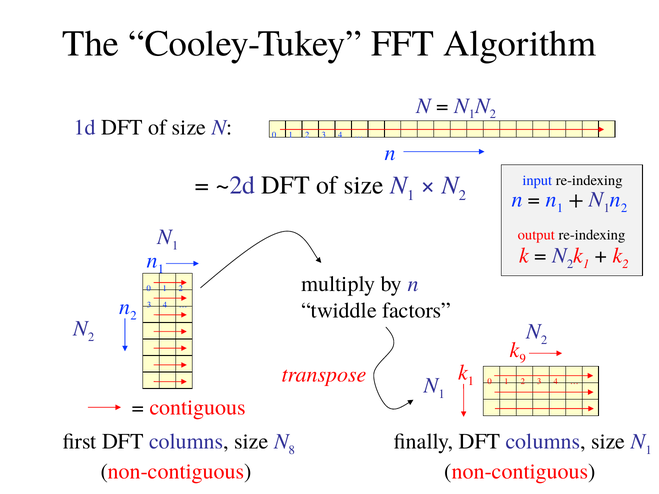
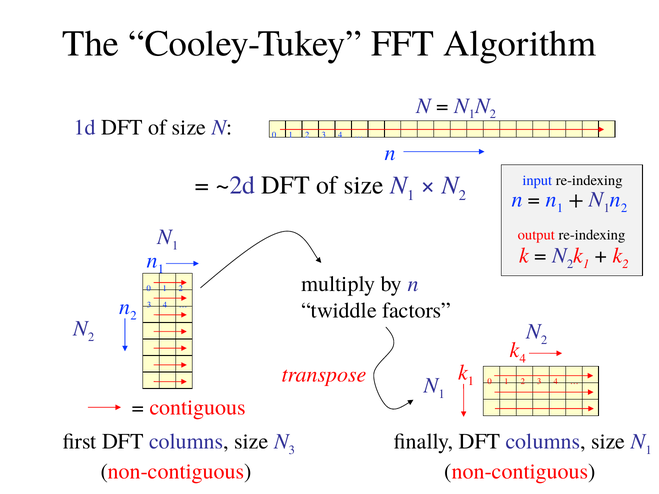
k 9: 9 -> 4 (523, 359)
N 8: 8 -> 3 (292, 450)
